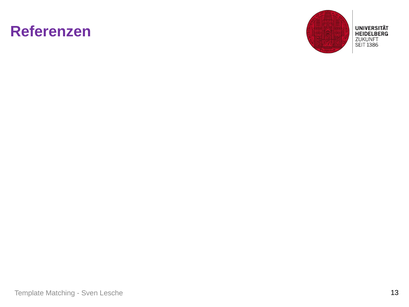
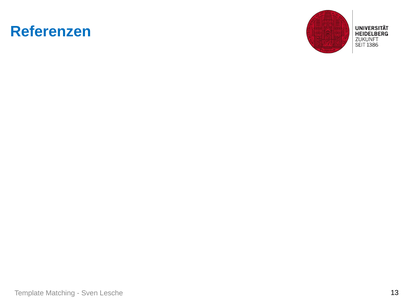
Referenzen colour: purple -> blue (51, 32)
